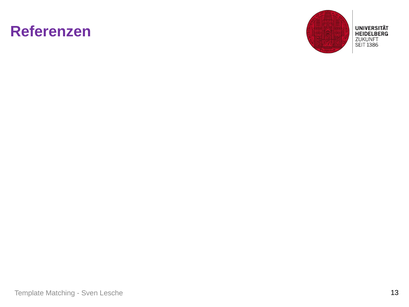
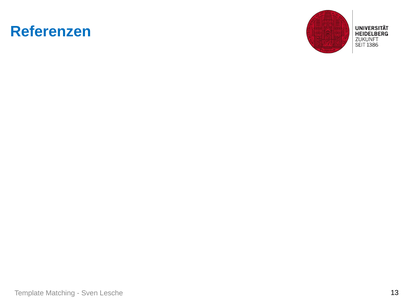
Referenzen colour: purple -> blue (51, 32)
